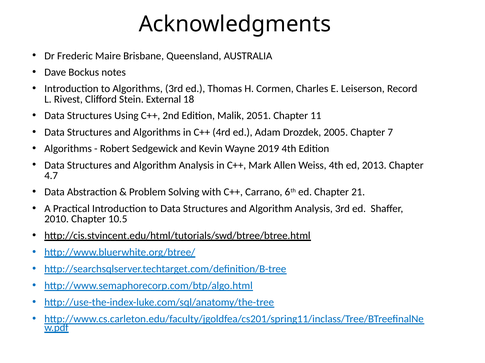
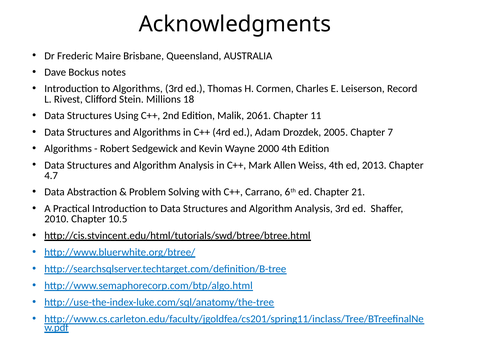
External: External -> Millions (163, 99)
2051: 2051 -> 2061 (259, 116)
2019: 2019 -> 2000 (268, 149)
